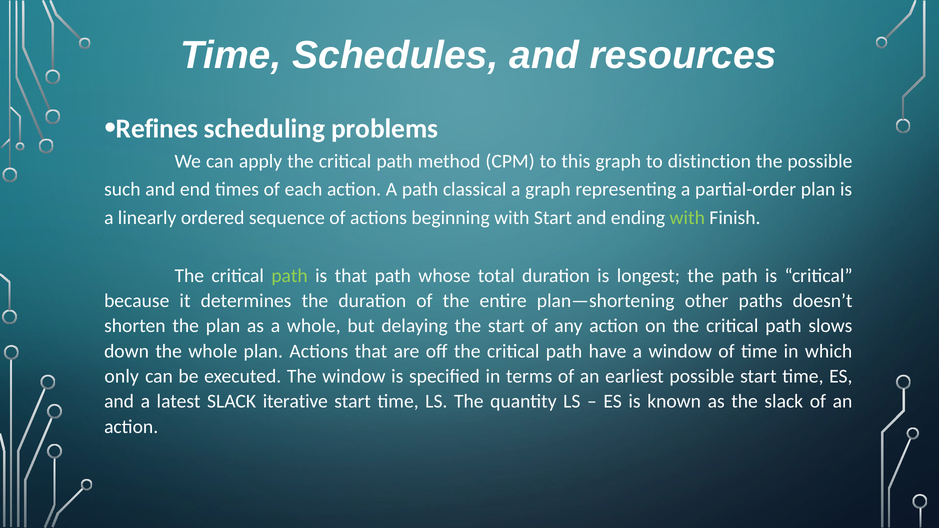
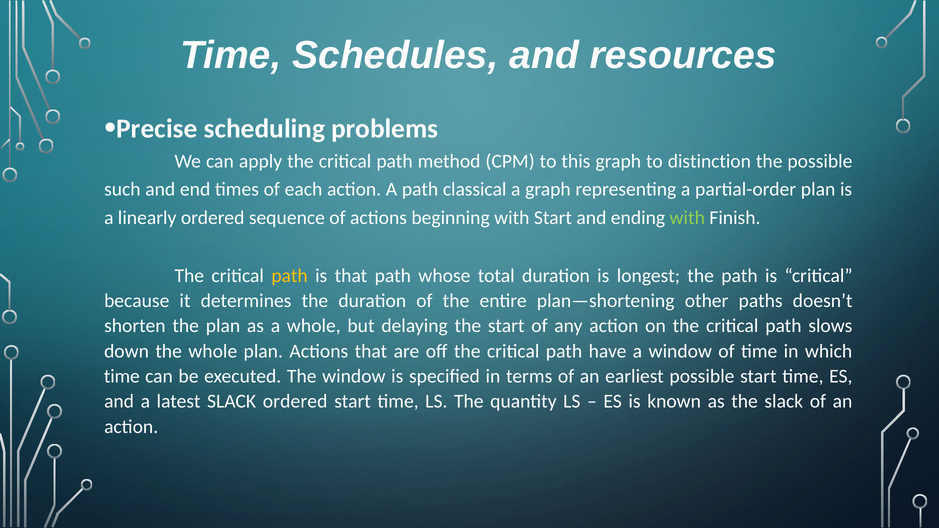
Refines: Refines -> Precise (157, 129)
path colour: light green -> yellow (290, 276)
only: only -> time (122, 376)
SLACK iterative: iterative -> ordered (295, 402)
